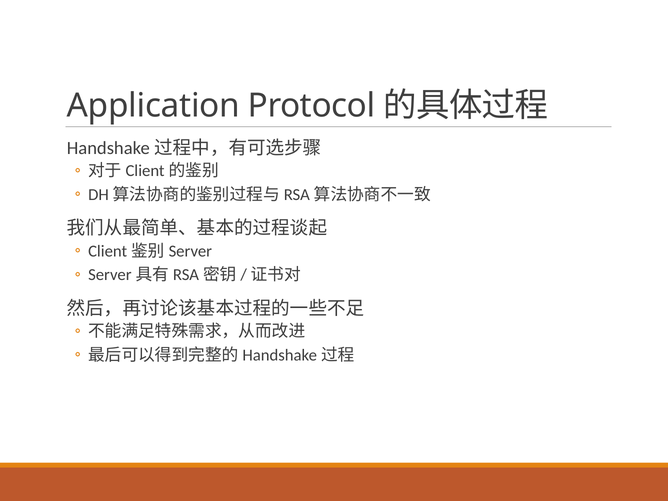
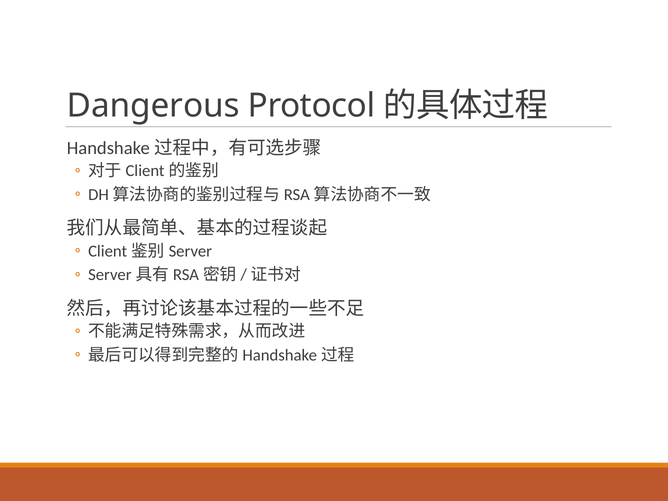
Application: Application -> Dangerous (153, 106)
